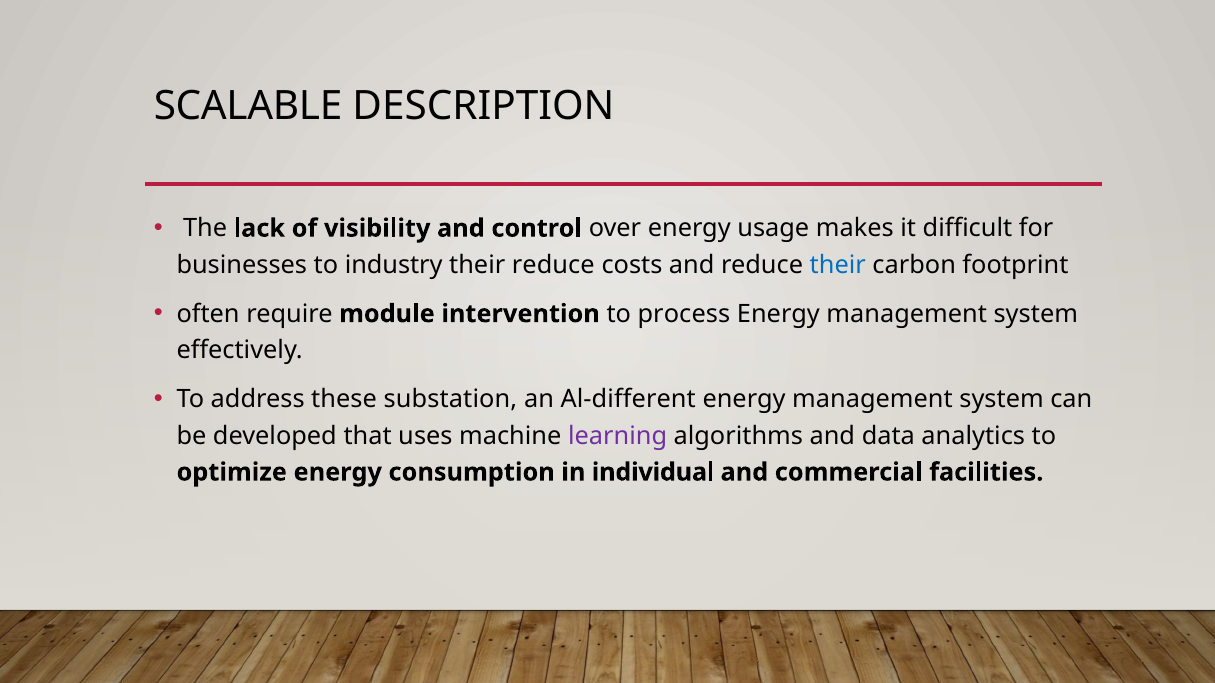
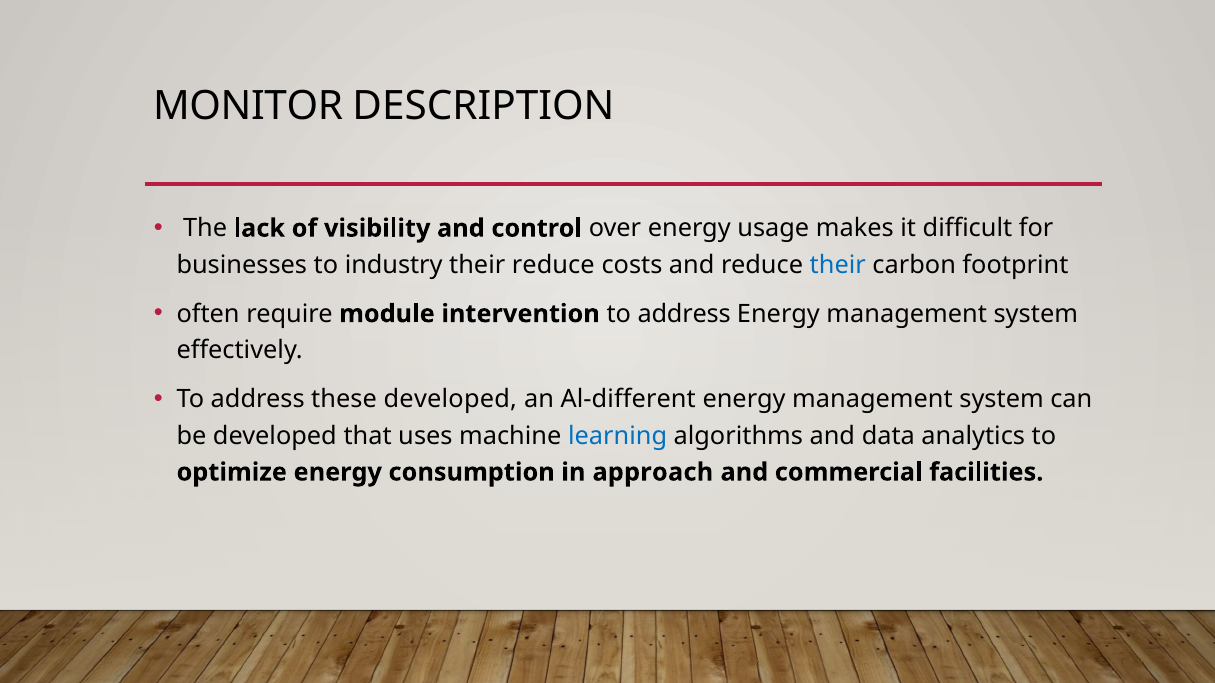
SCALABLE: SCALABLE -> MONITOR (248, 106)
intervention to process: process -> address (684, 314)
these substation: substation -> developed (450, 400)
learning colour: purple -> blue (618, 436)
individual: individual -> approach (653, 472)
